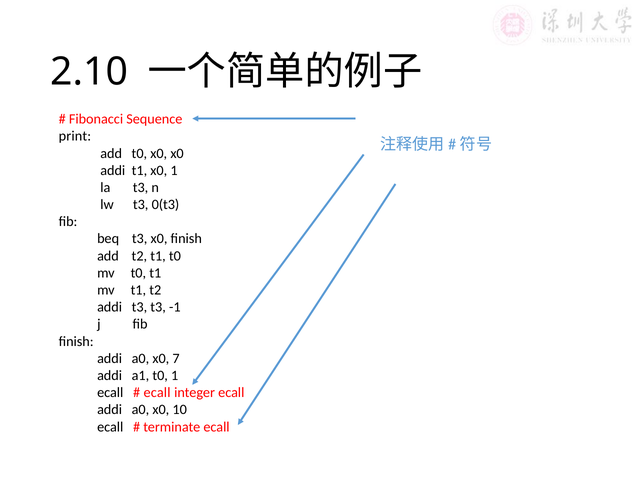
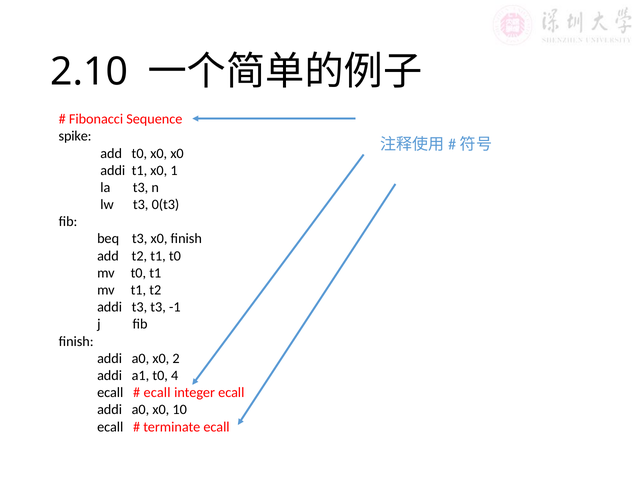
print: print -> spike (75, 136)
7: 7 -> 2 (176, 358)
t0 1: 1 -> 4 (175, 375)
